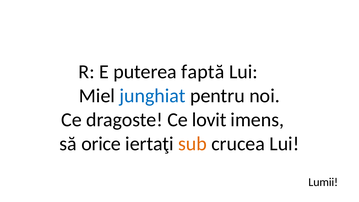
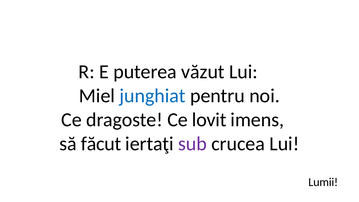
faptă: faptă -> văzut (203, 72)
orice: orice -> făcut (101, 144)
sub colour: orange -> purple (192, 144)
